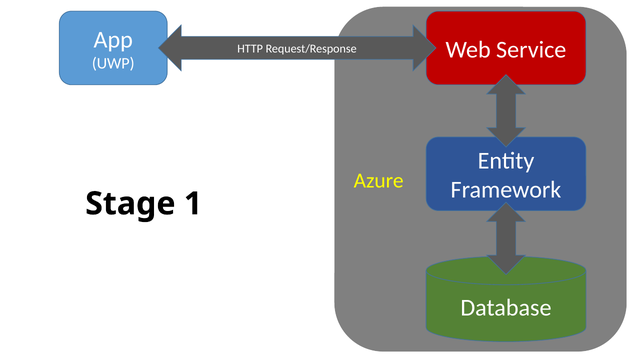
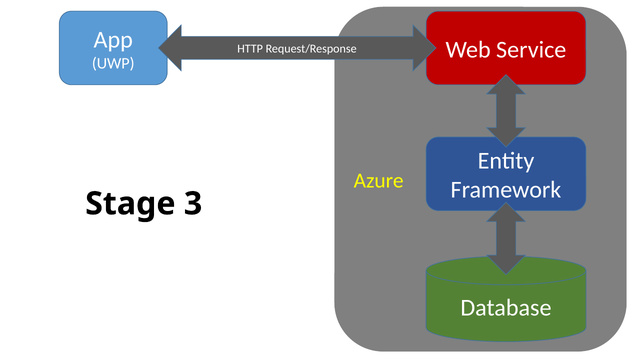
1: 1 -> 3 (193, 204)
